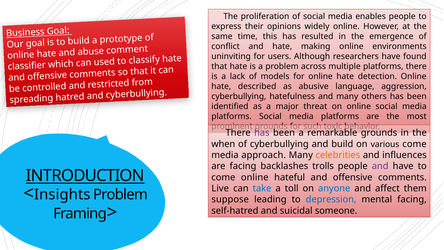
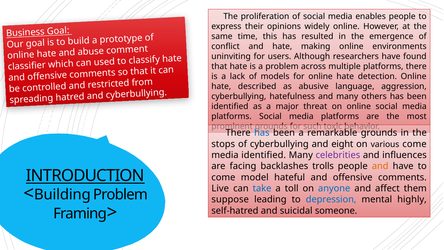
has colour: purple -> blue (262, 133)
when: when -> stops (223, 144)
and build: build -> eight (342, 144)
media approach: approach -> identified (264, 155)
celebrities colour: orange -> purple (338, 155)
and colour: purple -> orange (380, 166)
come online: online -> model (255, 177)
Insights: Insights -> Building (62, 195)
mental facing: facing -> highly (412, 199)
